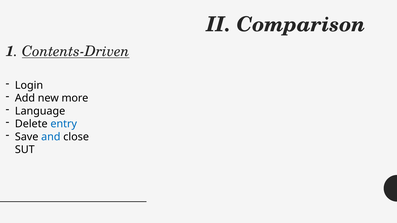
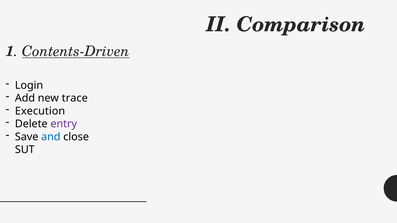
more: more -> trace (75, 98)
Language: Language -> Execution (40, 111)
entry colour: blue -> purple (64, 124)
